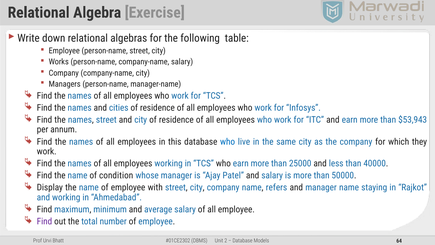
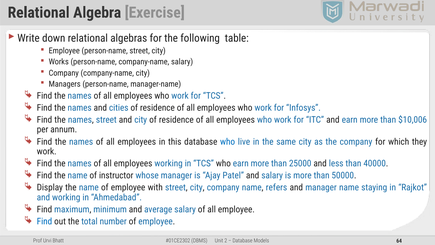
$53,943: $53,943 -> $10,006 (413, 120)
condition: condition -> instructor (116, 175)
Find colour: purple -> blue (44, 221)
